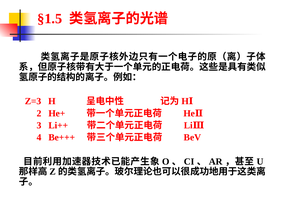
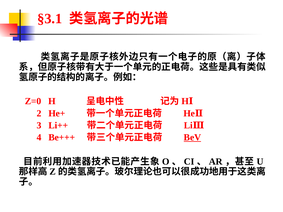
§1.5: §1.5 -> §3.1 (50, 19)
Z=3: Z=3 -> Z=0 (33, 101)
BeV underline: none -> present (192, 138)
